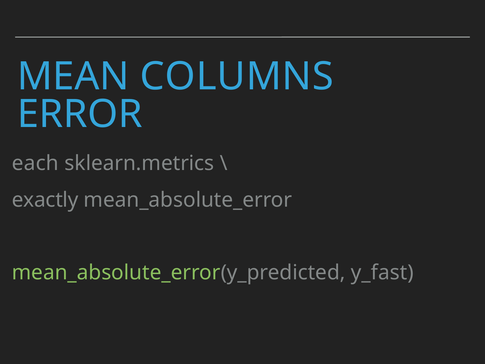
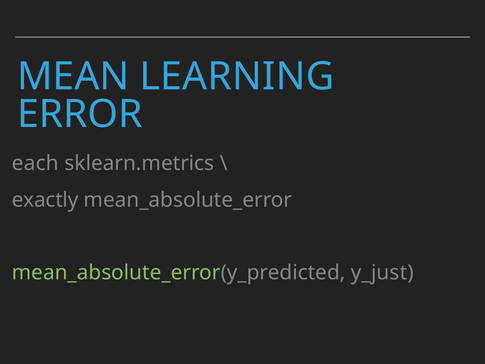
COLUMNS: COLUMNS -> LEARNING (237, 76)
y_fast: y_fast -> y_just (382, 272)
